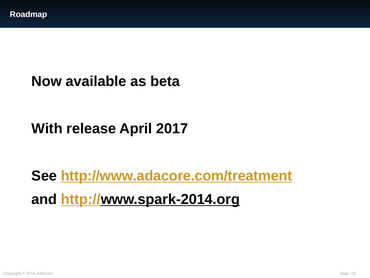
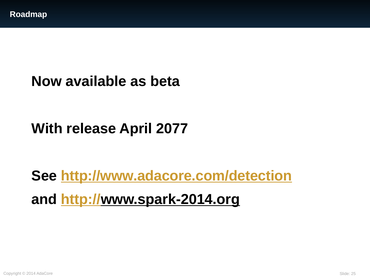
2017: 2017 -> 2077 (172, 128)
http://www.adacore.com/treatment: http://www.adacore.com/treatment -> http://www.adacore.com/detection (176, 175)
